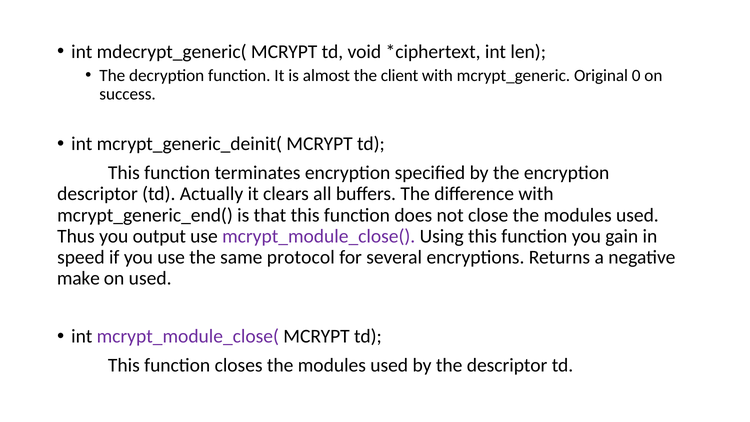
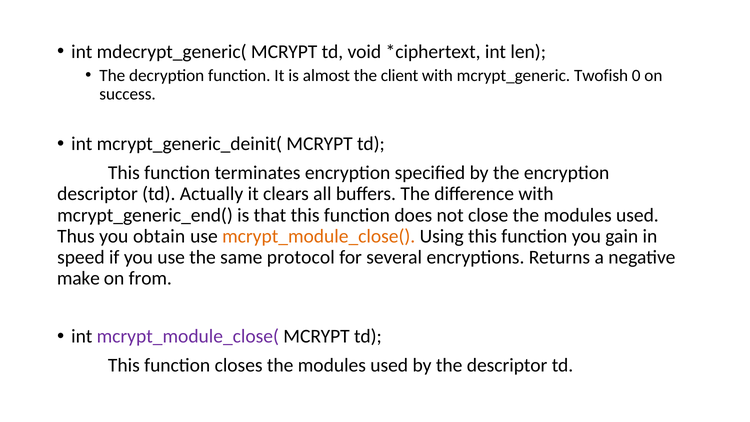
Original: Original -> Twofish (601, 75)
output: output -> obtain (159, 236)
mcrypt_module_close( colour: purple -> orange (319, 236)
on used: used -> from (150, 278)
